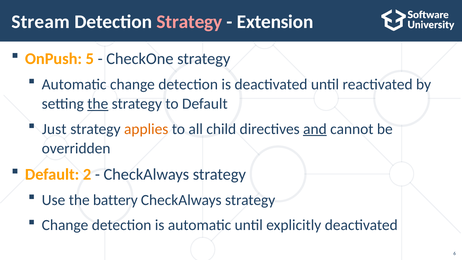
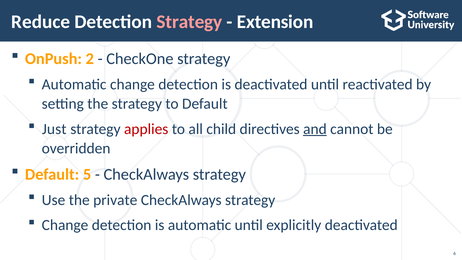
Stream: Stream -> Reduce (41, 22)
5: 5 -> 2 (90, 59)
the underline: present -> none (98, 104)
applies colour: orange -> red (146, 129)
2: 2 -> 5 (87, 174)
battery: battery -> private (115, 200)
